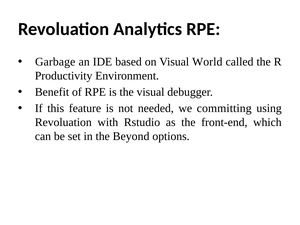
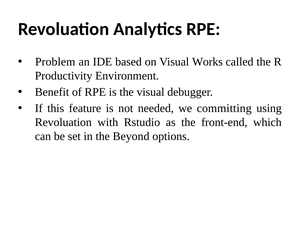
Garbage: Garbage -> Problem (55, 62)
World: World -> Works (207, 62)
